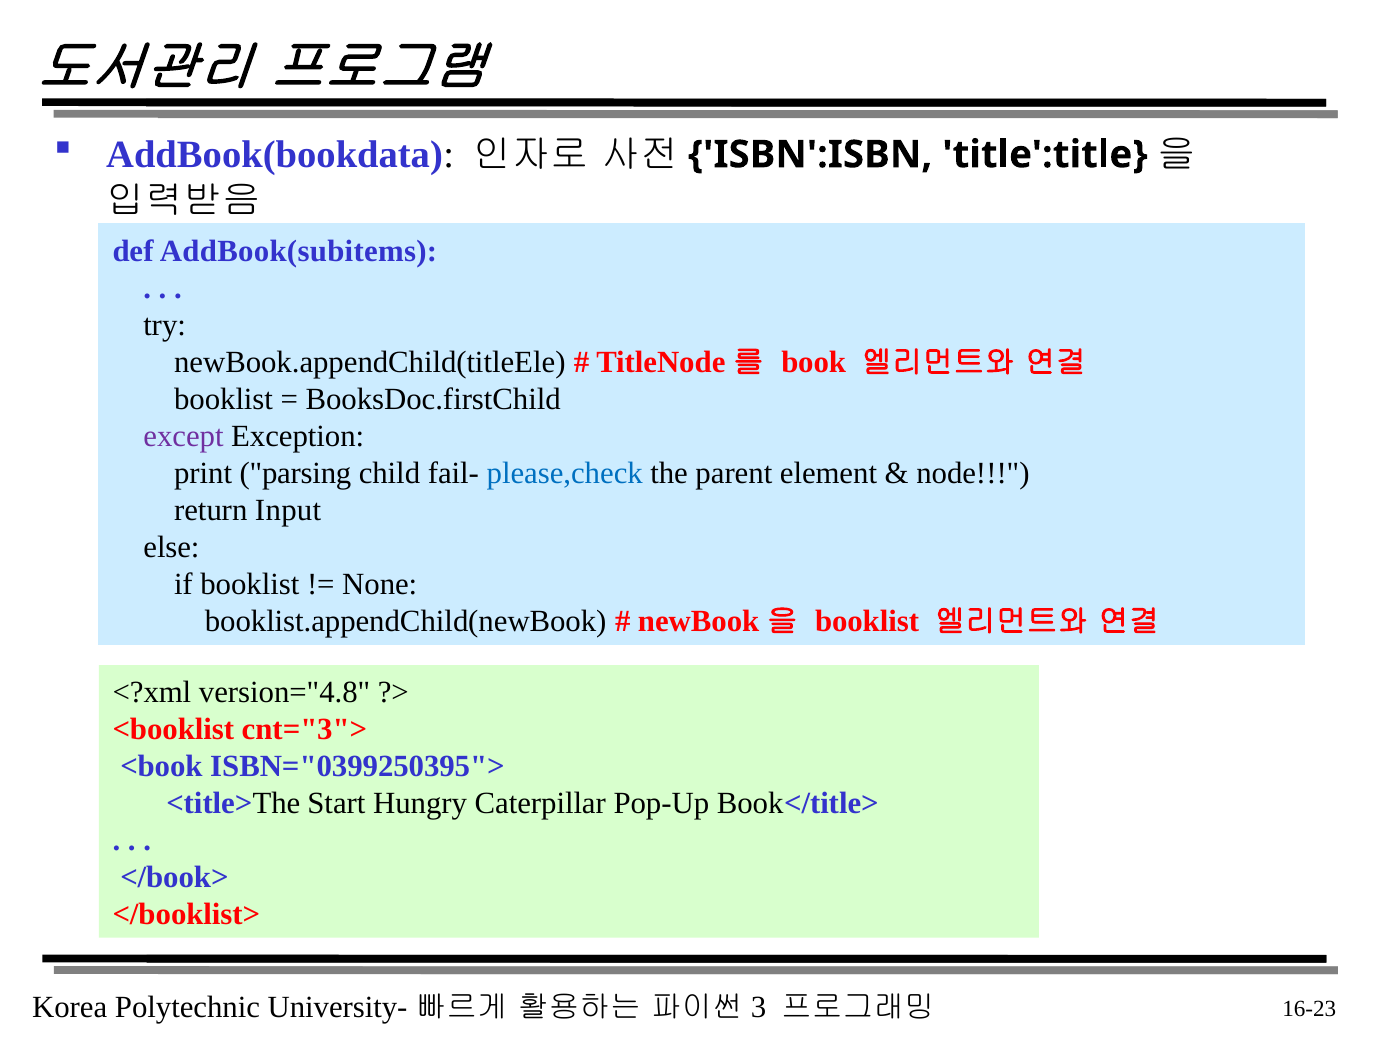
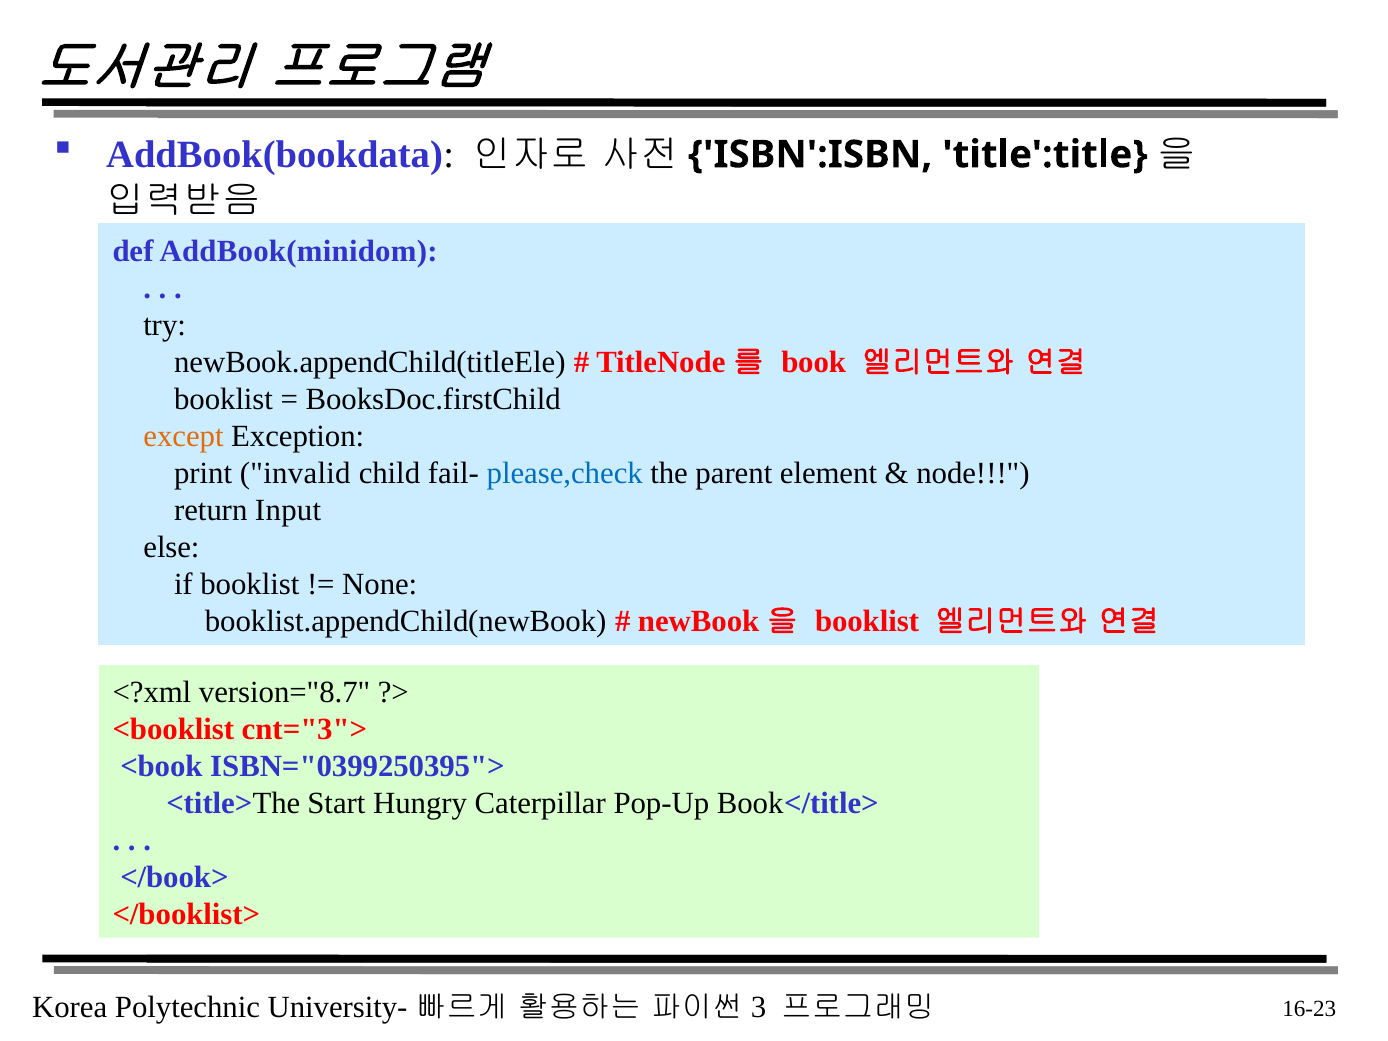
AddBook(subitems: AddBook(subitems -> AddBook(minidom (299, 251)
except colour: purple -> orange (183, 436)
parsing: parsing -> invalid (295, 473)
version="4.8: version="4.8 -> version="8.7 (285, 693)
